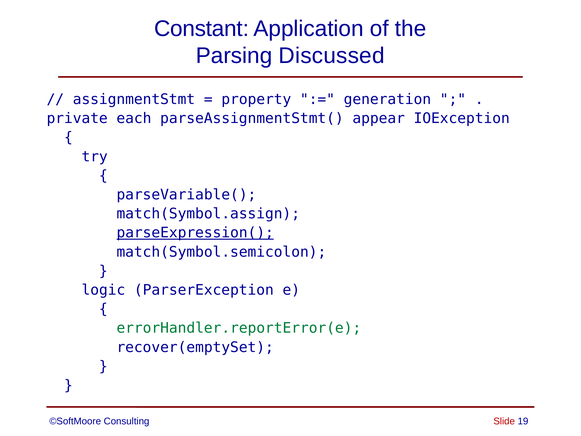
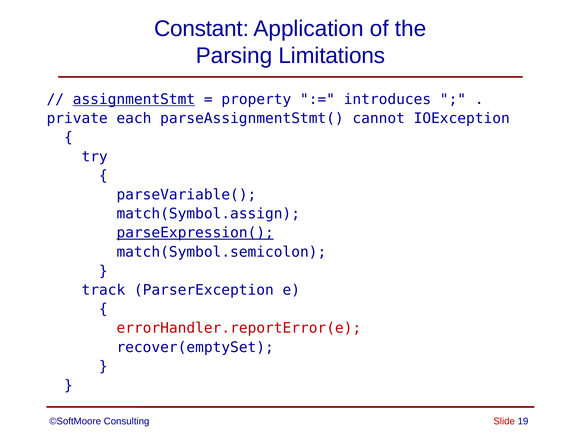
Discussed: Discussed -> Limitations (332, 56)
assignmentStmt underline: none -> present (134, 99)
generation: generation -> introduces (387, 99)
appear: appear -> cannot (379, 118)
logic: logic -> track (103, 290)
errorHandler.reportError(e colour: green -> red (239, 328)
